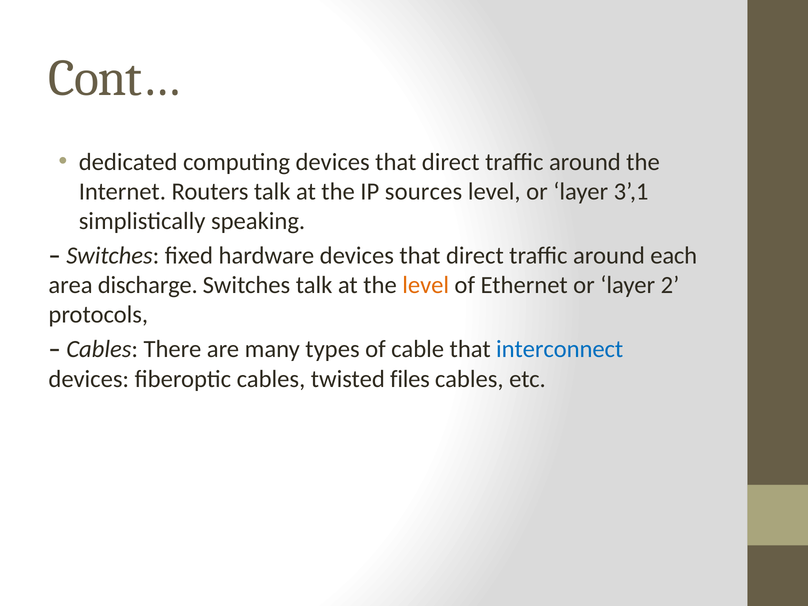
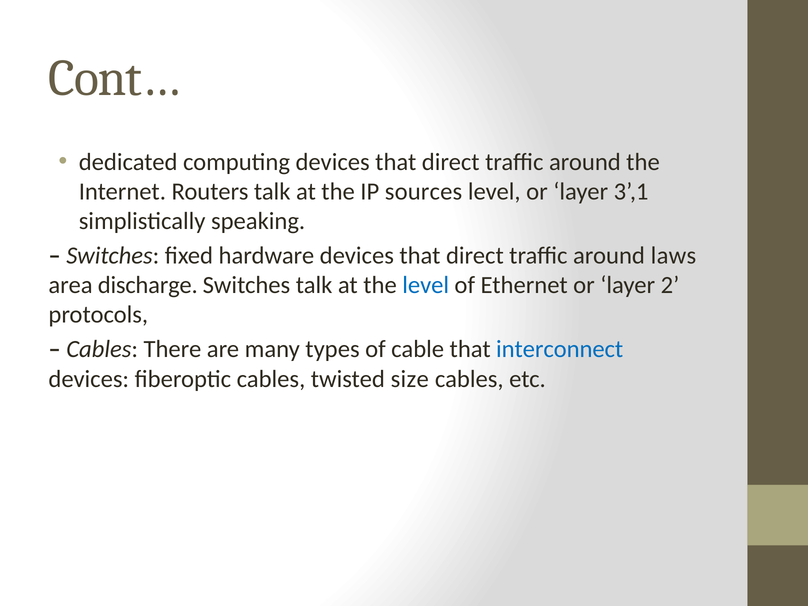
each: each -> laws (673, 256)
level colour: orange -> blue (426, 285)
files: files -> size (410, 379)
